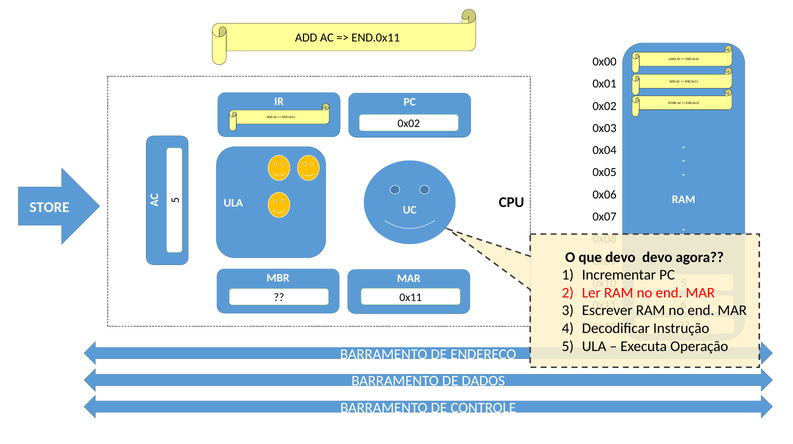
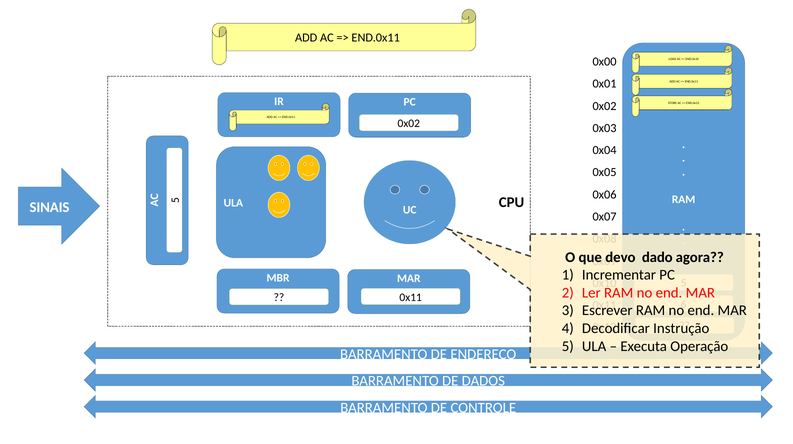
STORE: STORE -> SINAIS (50, 207)
devo: devo -> dado (657, 257)
